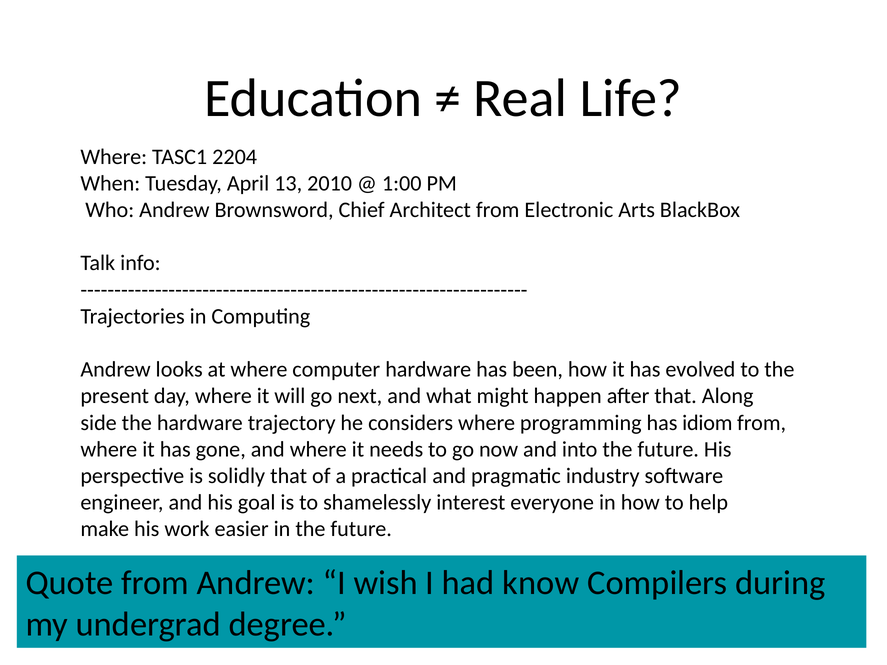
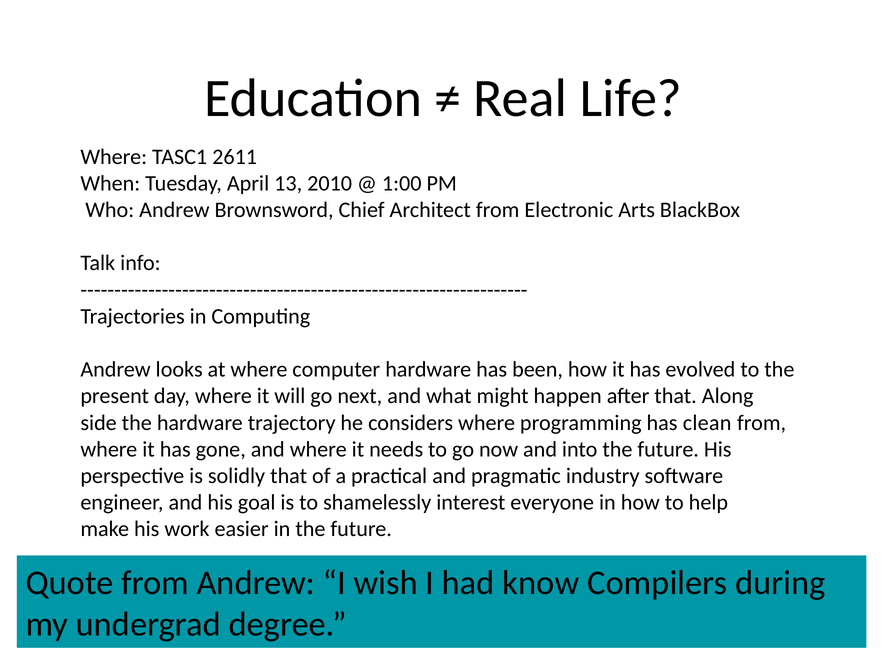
2204: 2204 -> 2611 (235, 157)
idiom: idiom -> clean (707, 423)
